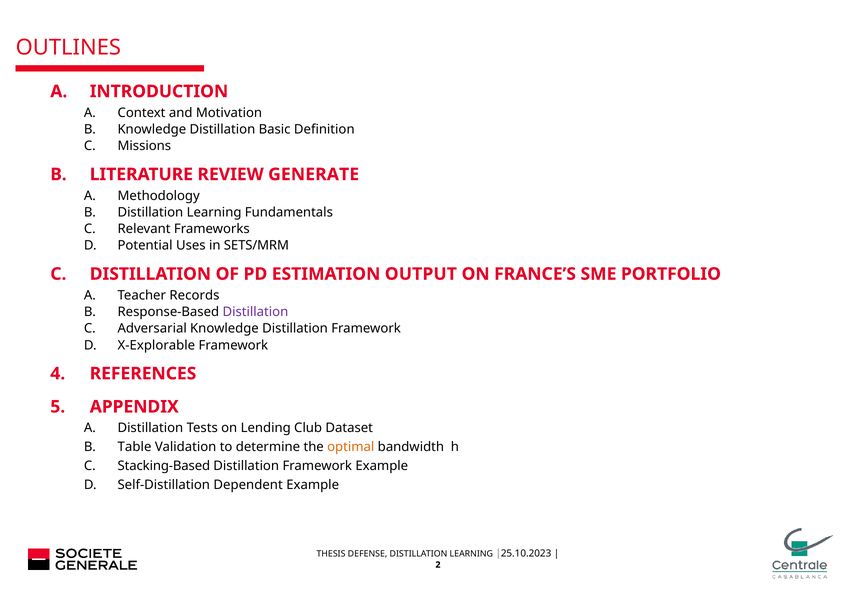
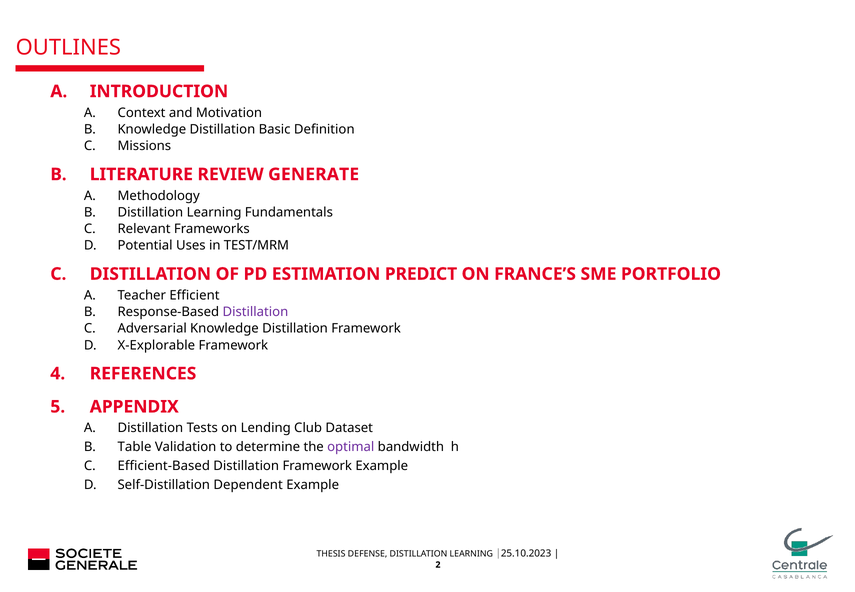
SETS/MRM: SETS/MRM -> TEST/MRM (256, 246)
OUTPUT: OUTPUT -> PREDICT (421, 274)
Records: Records -> Efficient (194, 295)
optimal colour: orange -> purple (351, 447)
Stacking-Based: Stacking-Based -> Efficient-Based (164, 466)
